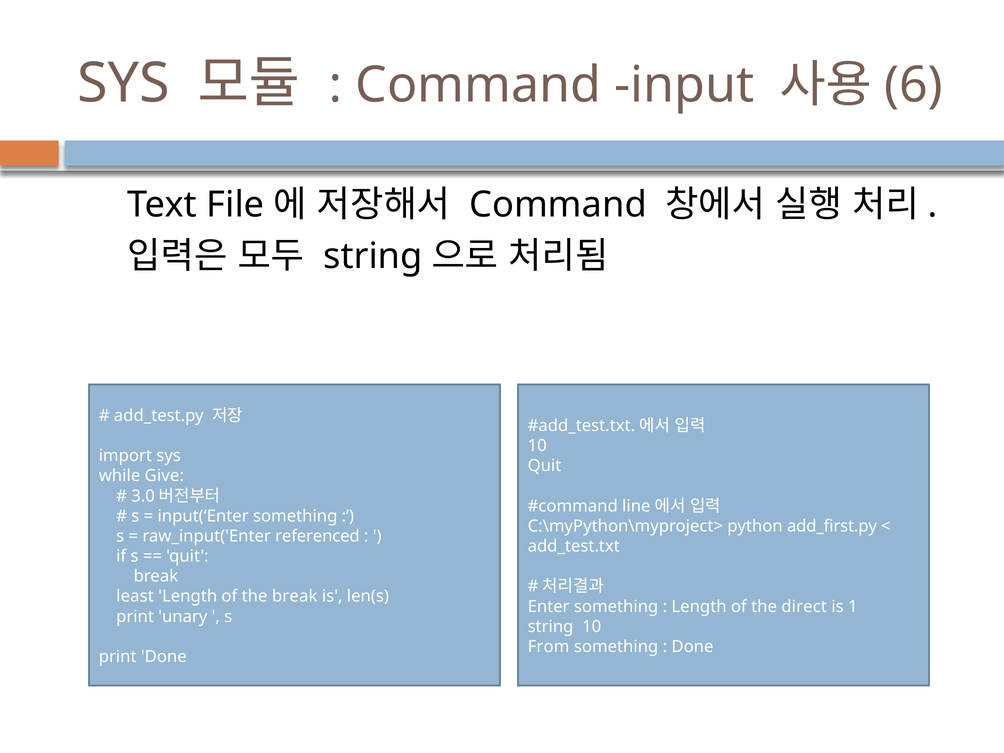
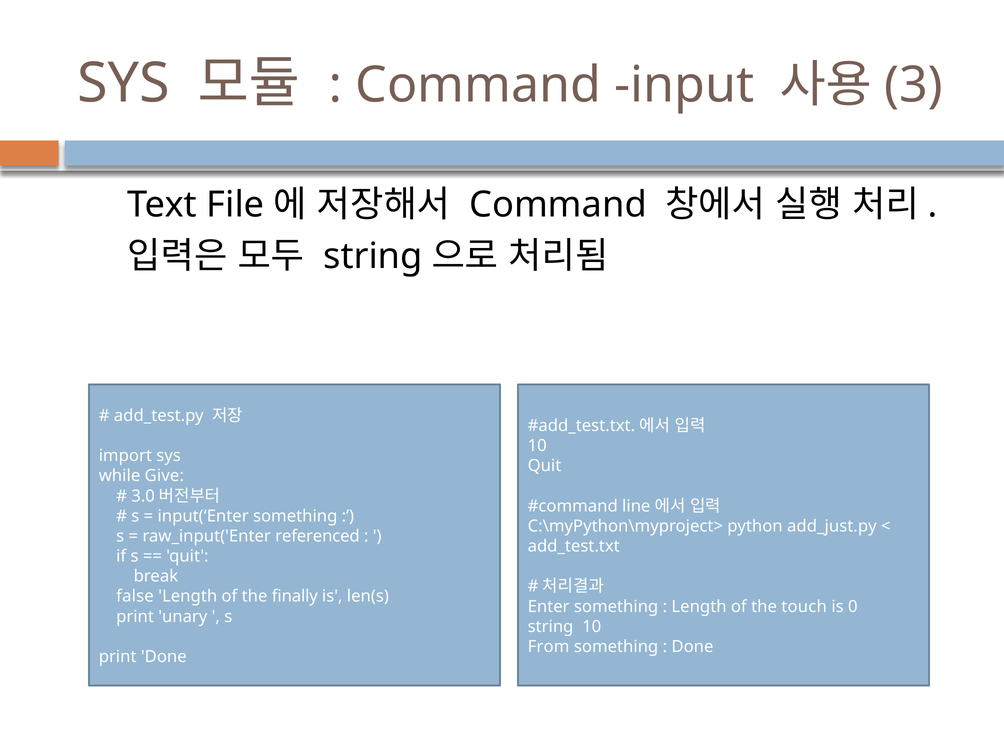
6: 6 -> 3 (913, 85)
add_first.py: add_first.py -> add_just.py (832, 526)
least: least -> false (135, 596)
the break: break -> finally (295, 596)
direct: direct -> touch (804, 606)
1: 1 -> 0 (853, 606)
